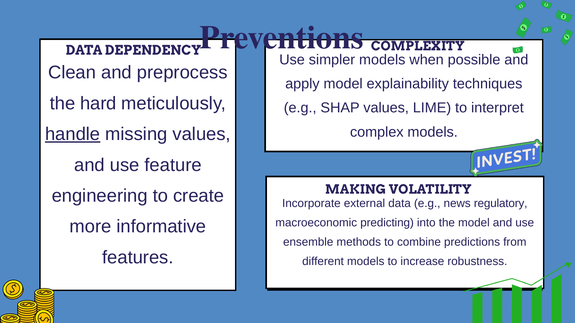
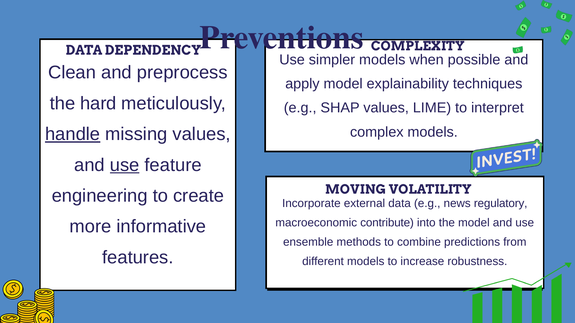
use underline: none -> present (125, 165)
MAKING: MAKING -> MOVING (355, 190)
predicting: predicting -> contribute (387, 223)
